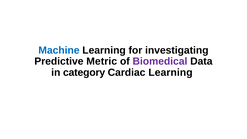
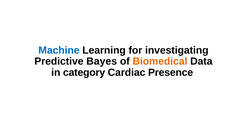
Metric: Metric -> Bayes (102, 61)
Biomedical colour: purple -> orange (160, 61)
Cardiac Learning: Learning -> Presence (171, 72)
